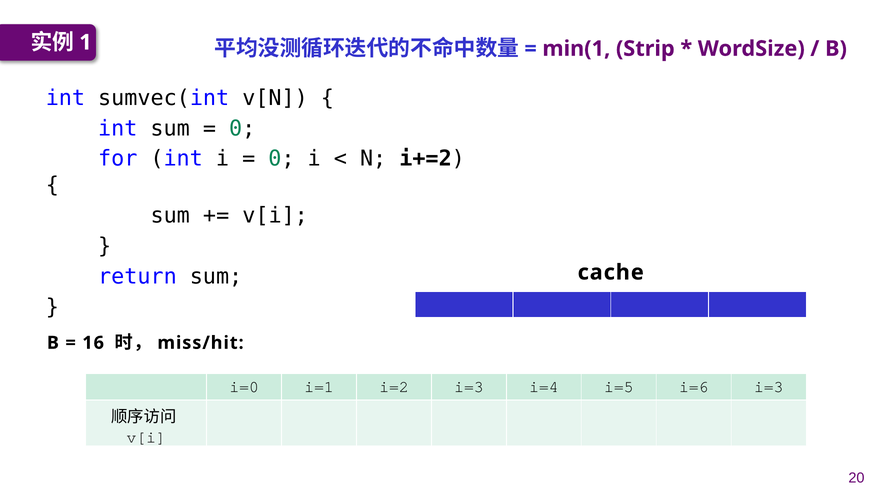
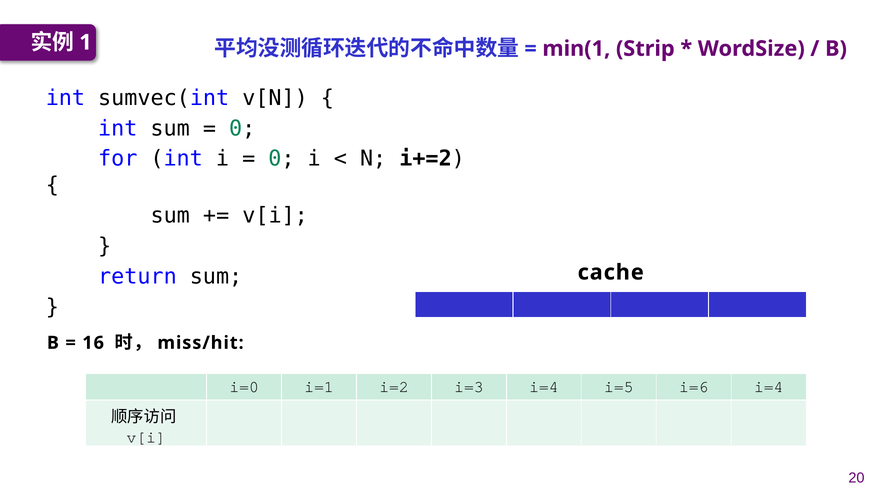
i=6 i=3: i=3 -> i=4 (769, 387)
